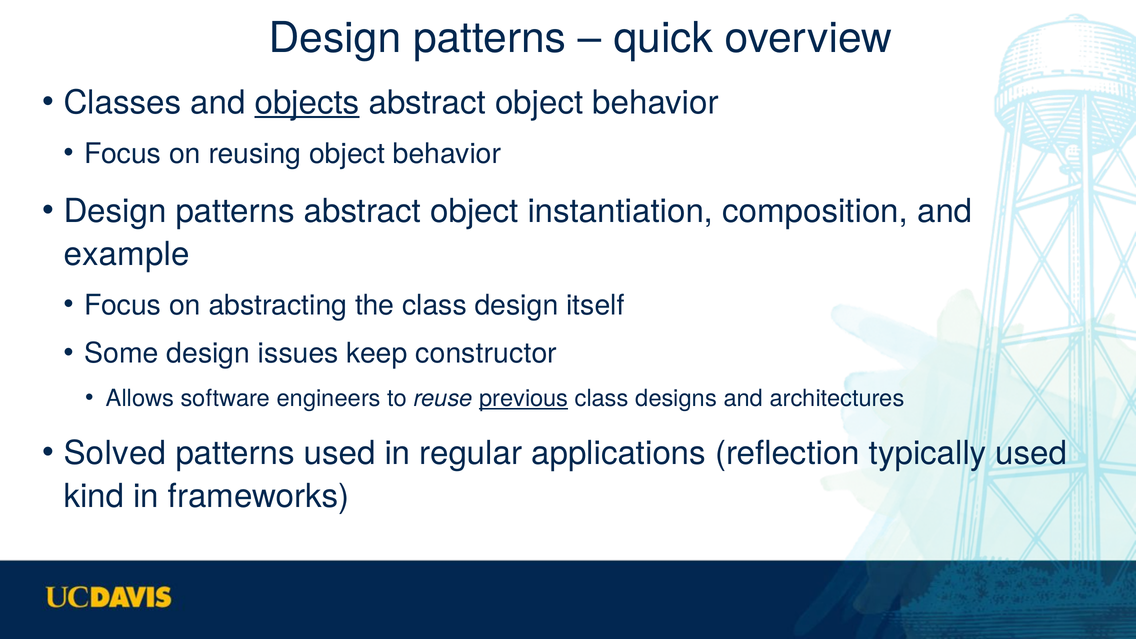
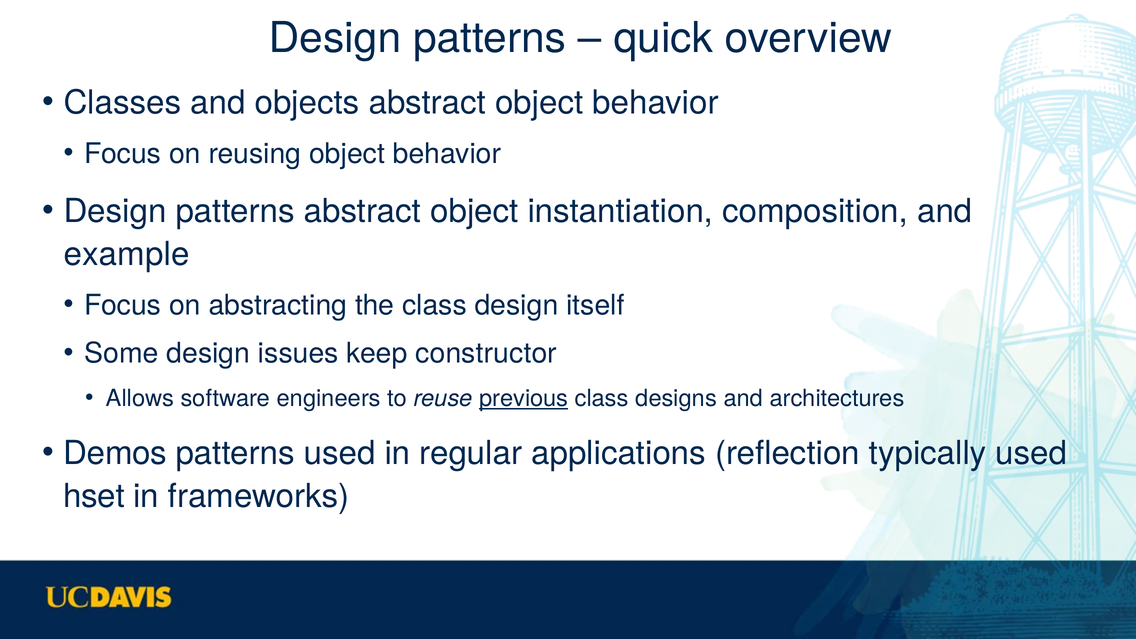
objects underline: present -> none (307, 103)
Solved: Solved -> Demos (115, 453)
kind: kind -> hset (94, 496)
